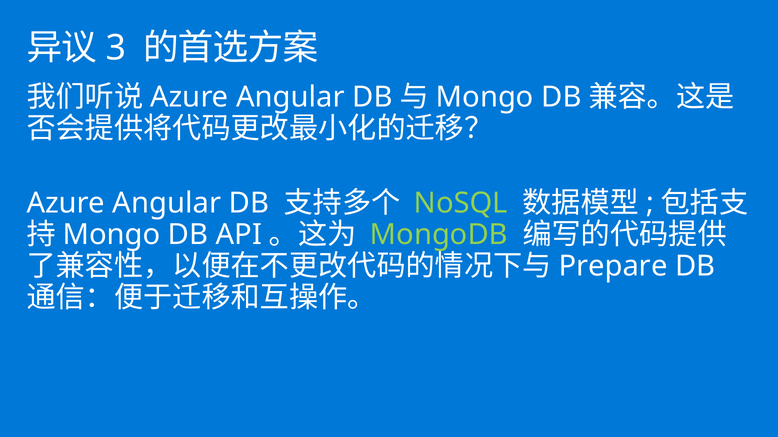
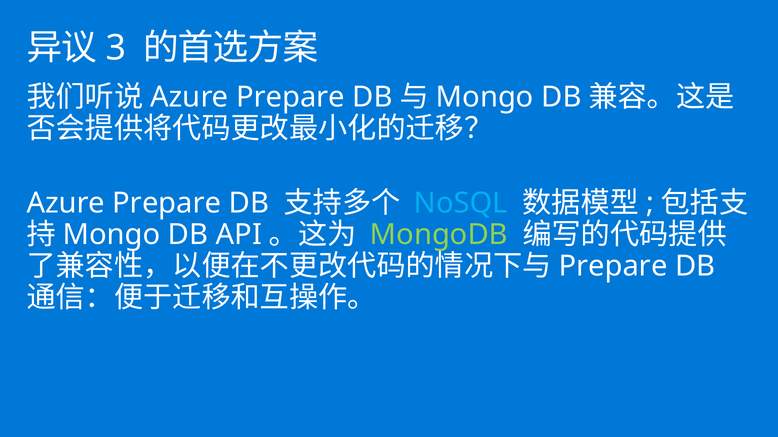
Angular: Angular -> Prepare (290, 97)
Angular: Angular -> Prepare (167, 203)
NoSQL colour: light green -> light blue (461, 203)
